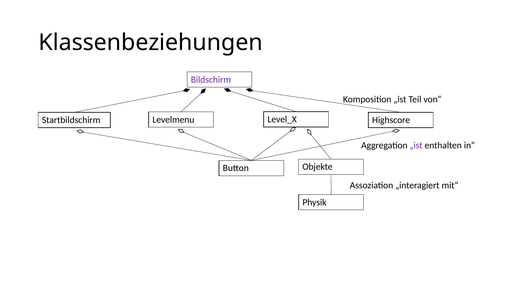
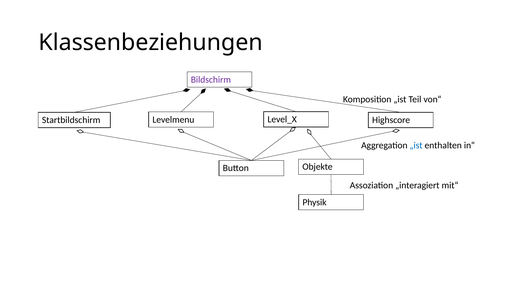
„ist colour: purple -> blue (416, 145)
